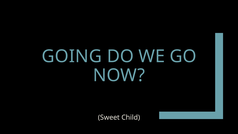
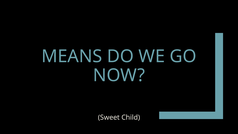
GOING: GOING -> MEANS (72, 56)
